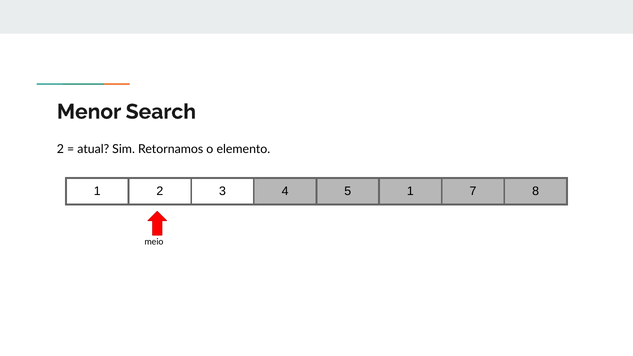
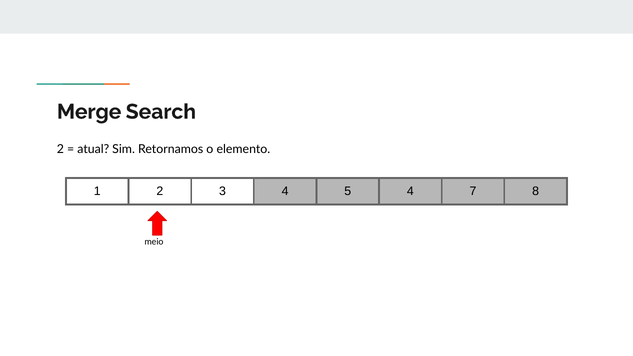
Menor: Menor -> Merge (89, 112)
5 1: 1 -> 4 (410, 191)
